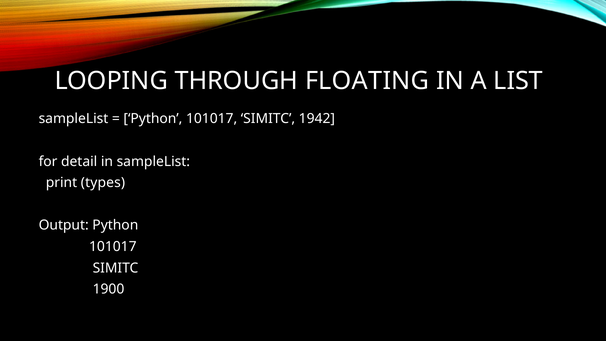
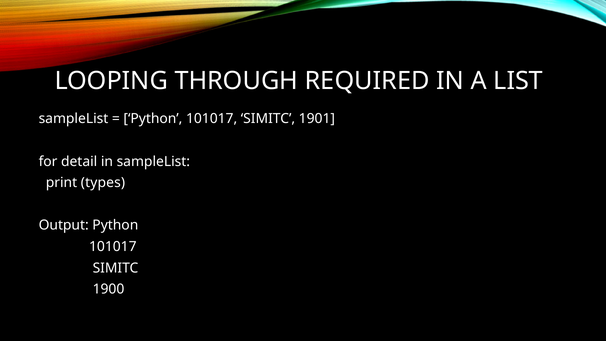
FLOATING: FLOATING -> REQUIRED (367, 81)
1942: 1942 -> 1901 (317, 119)
